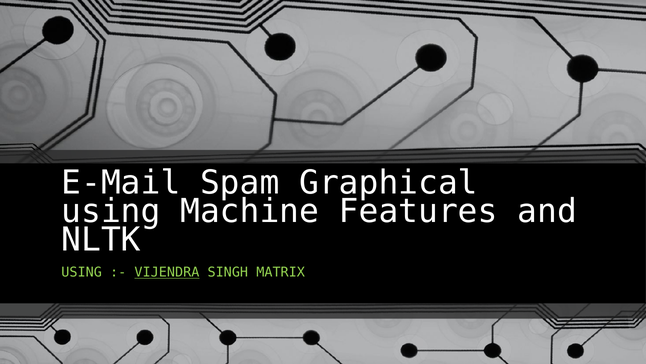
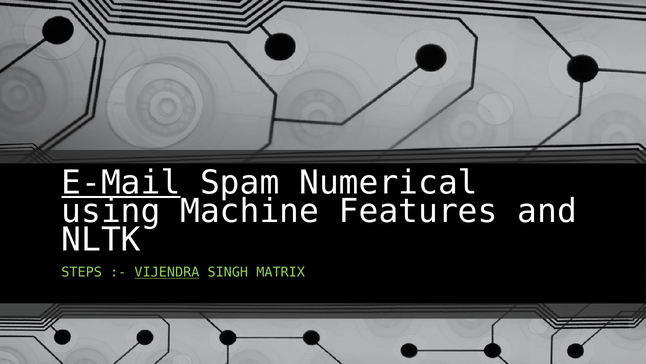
E-Mail underline: none -> present (121, 182)
Graphical: Graphical -> Numerical (389, 182)
USING: USING -> STEPS (82, 272)
